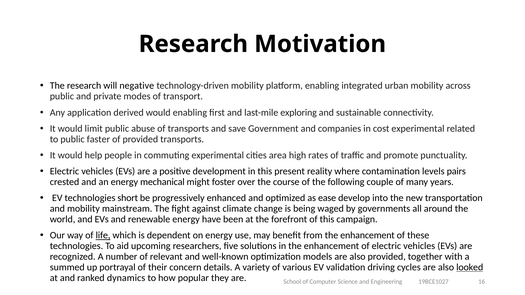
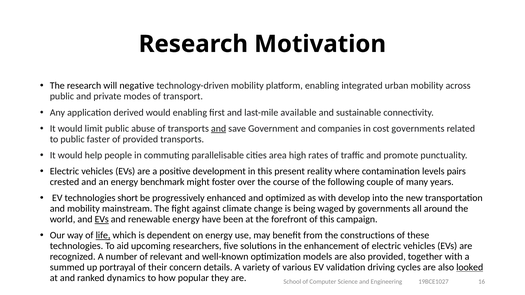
exploring: exploring -> available (298, 113)
and underline: none -> present (219, 129)
cost experimental: experimental -> governments (418, 129)
commuting experimental: experimental -> parallelisable (218, 155)
mechanical: mechanical -> benchmark (162, 182)
as ease: ease -> with (327, 198)
EVs underline: none -> present (102, 220)
from the enhancement: enhancement -> constructions (367, 236)
